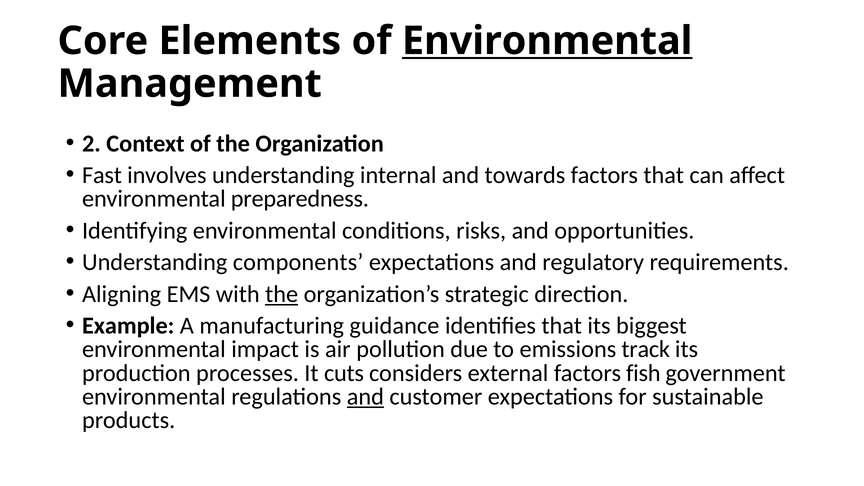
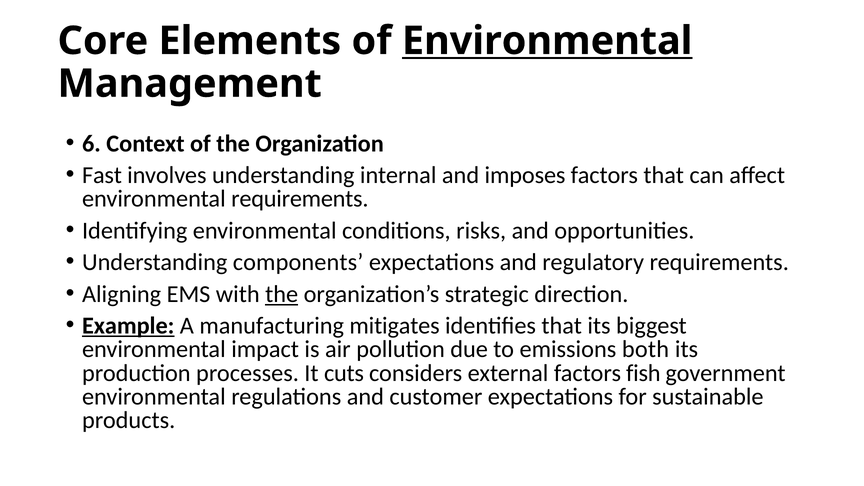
2: 2 -> 6 (91, 143)
towards: towards -> imposes (525, 175)
environmental preparedness: preparedness -> requirements (300, 199)
Example underline: none -> present (128, 326)
guidance: guidance -> mitigates (395, 326)
track: track -> both (645, 349)
and underline: present -> none (365, 397)
